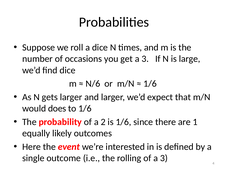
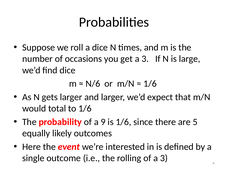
does: does -> total (57, 108)
2: 2 -> 9 (103, 122)
1: 1 -> 5 (195, 122)
